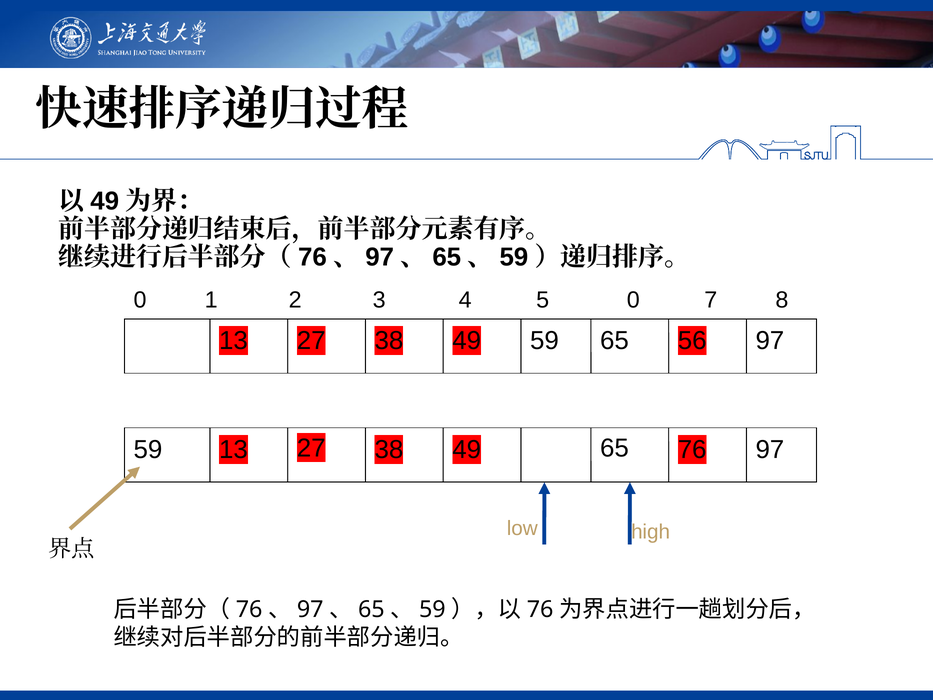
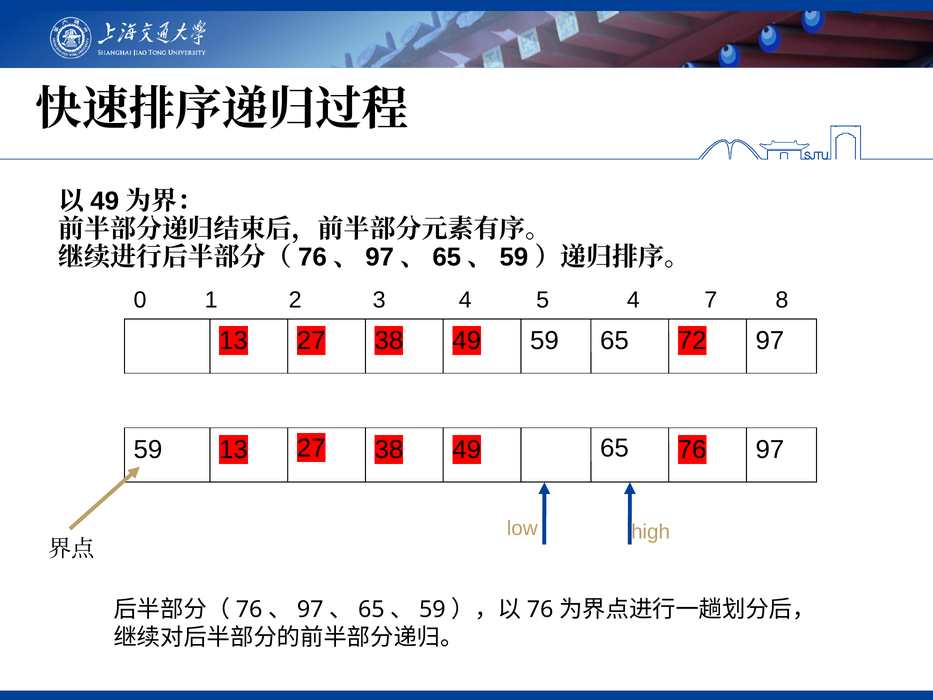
5 0: 0 -> 4 (633, 300)
56: 56 -> 72 (692, 341)
